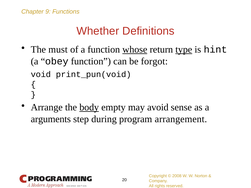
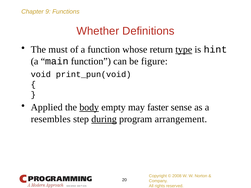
whose underline: present -> none (135, 50)
obey: obey -> main (57, 61)
forgot: forgot -> figure (154, 61)
Arrange: Arrange -> Applied (47, 108)
avoid: avoid -> faster (158, 108)
arguments: arguments -> resembles (51, 119)
during underline: none -> present (104, 119)
